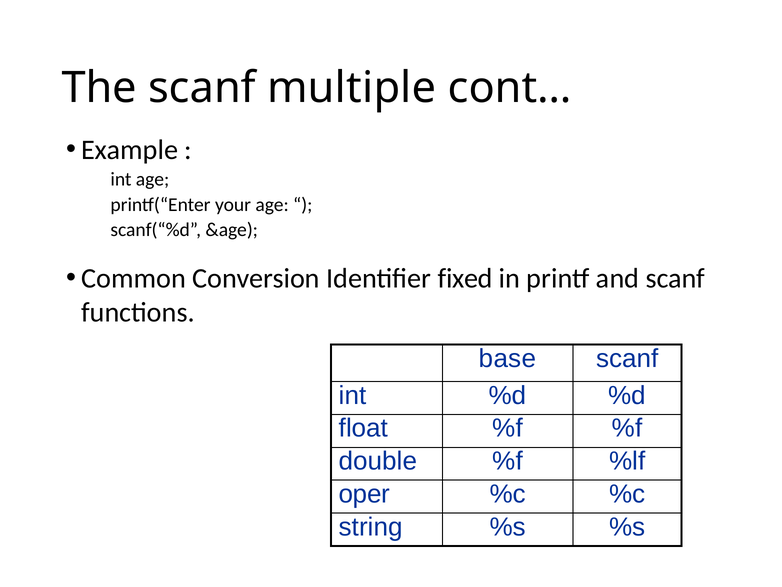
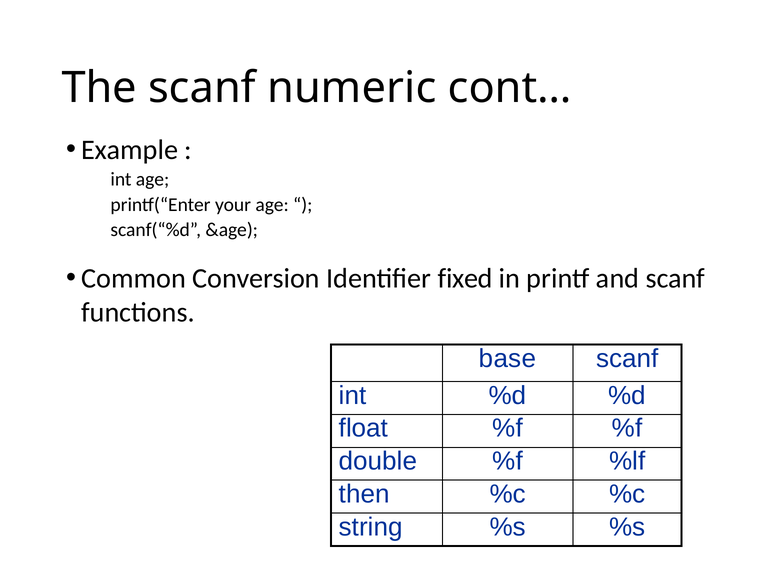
multiple: multiple -> numeric (352, 88)
oper: oper -> then (364, 494)
